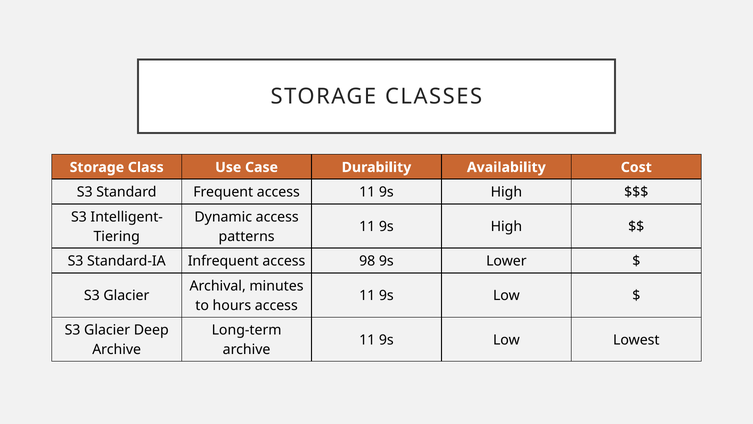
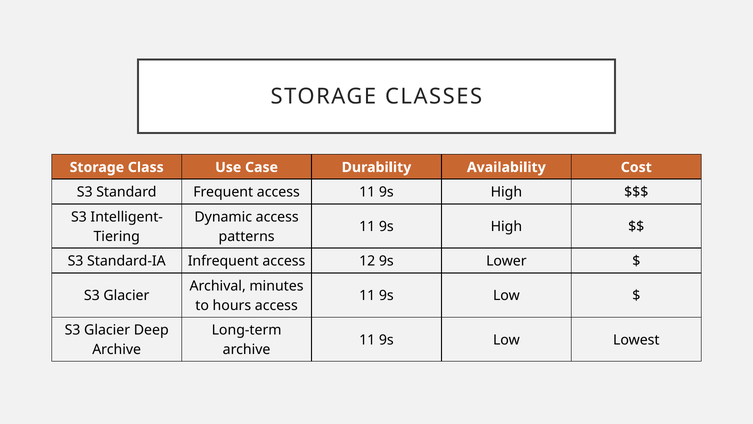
98: 98 -> 12 (367, 261)
